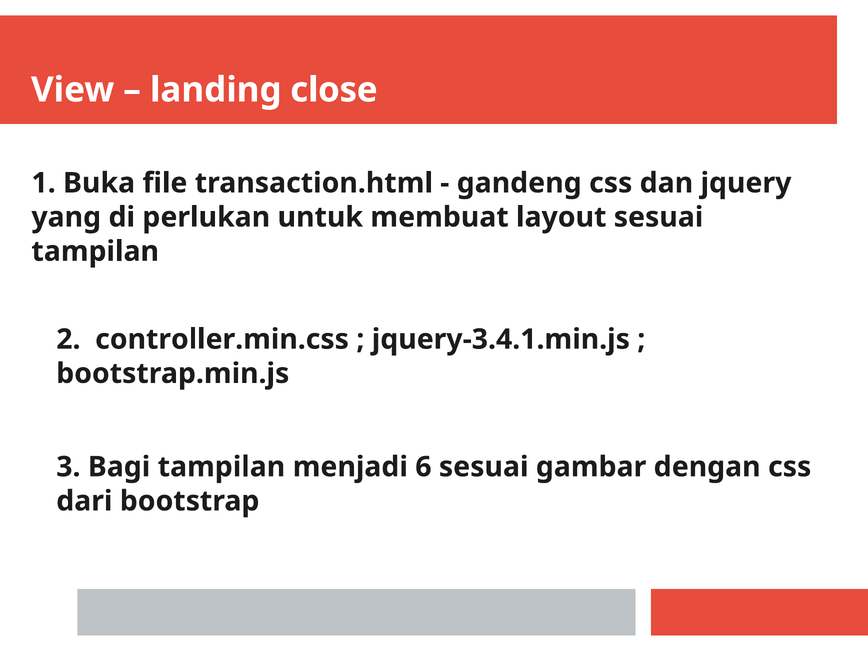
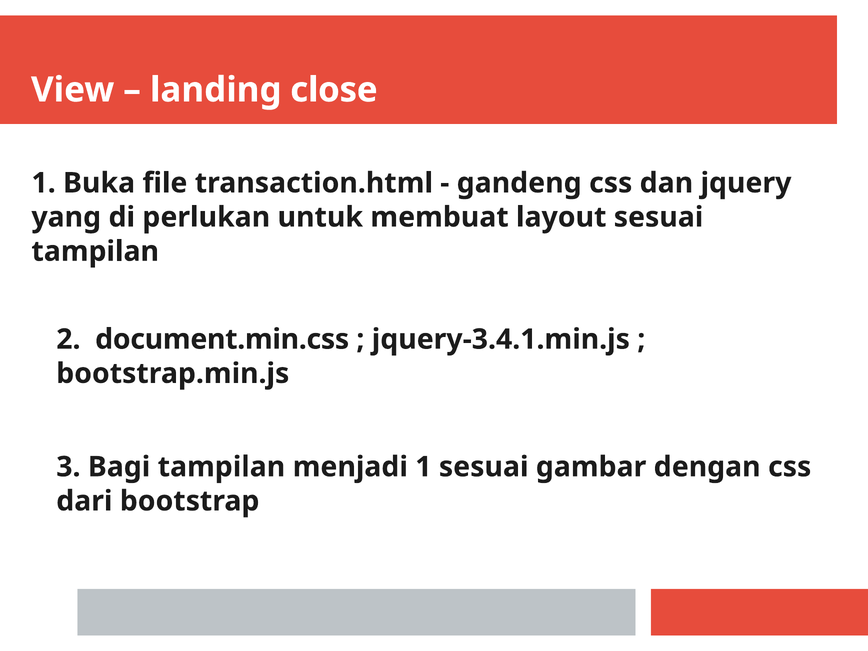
controller.min.css: controller.min.css -> document.min.css (222, 339)
menjadi 6: 6 -> 1 (423, 467)
